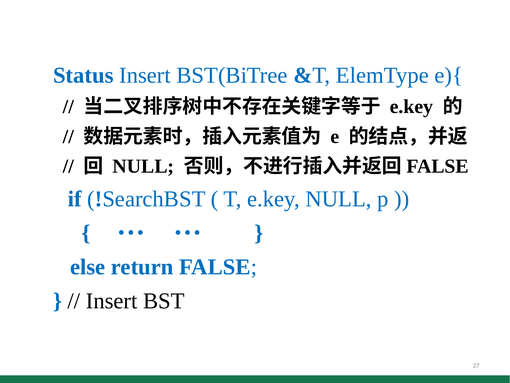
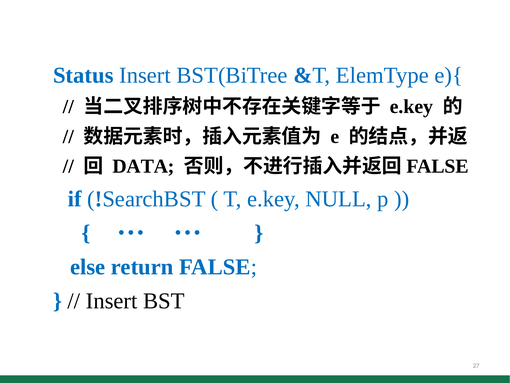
NULL: NULL -> DATA (143, 166)
